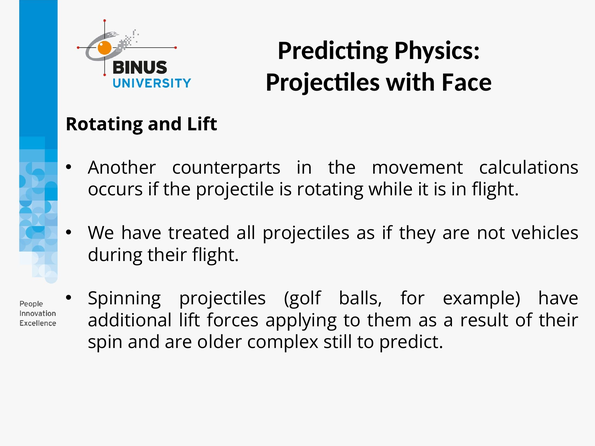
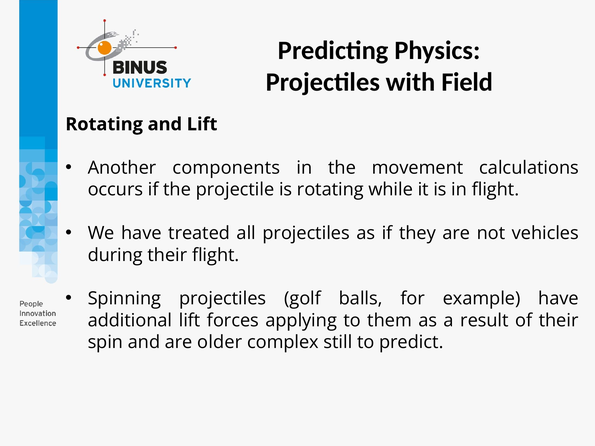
Face: Face -> Field (467, 82)
counterparts: counterparts -> components (226, 168)
